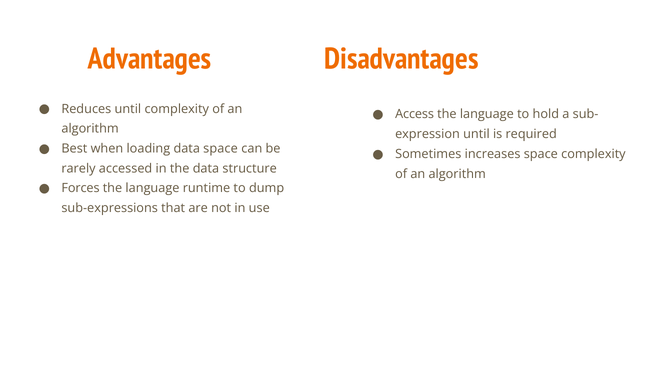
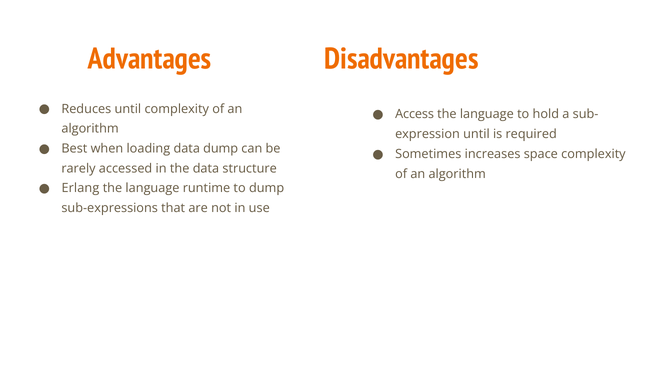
data space: space -> dump (221, 149)
Forces: Forces -> Erlang (80, 188)
